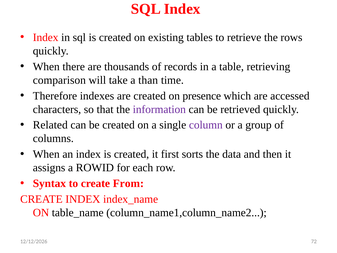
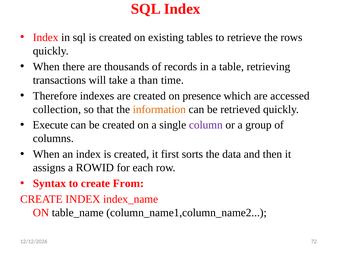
comparison: comparison -> transactions (59, 80)
characters: characters -> collection (57, 109)
information colour: purple -> orange (159, 109)
Related: Related -> Execute (50, 125)
